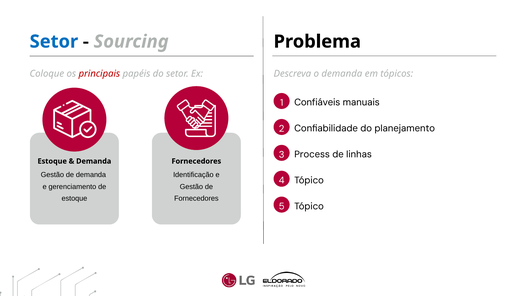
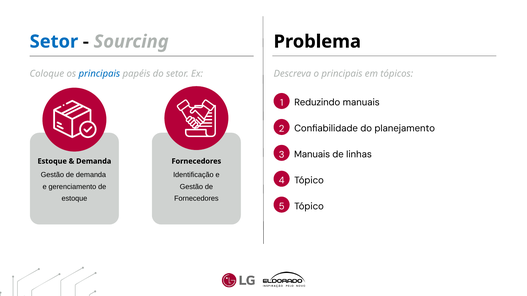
principais colour: red -> blue (99, 74)
o demanda: demanda -> principais (342, 74)
Confiáveis: Confiáveis -> Reduzindo (317, 102)
Process: Process -> Manuais (312, 154)
